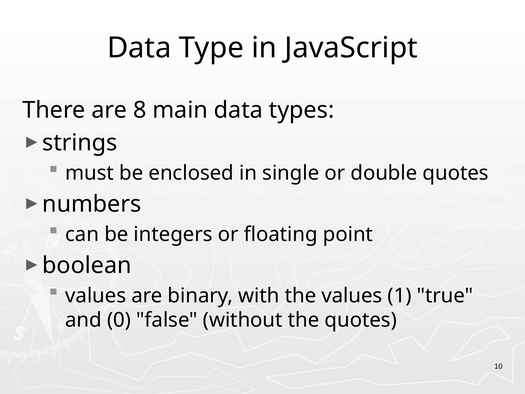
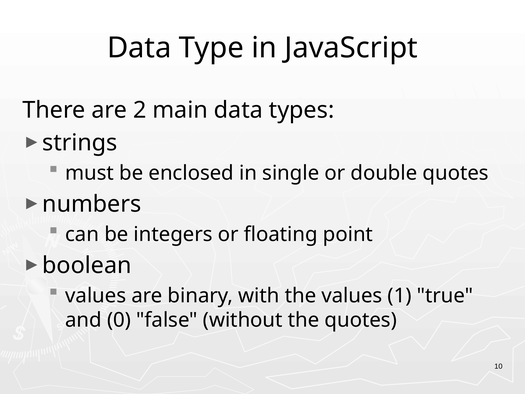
8: 8 -> 2 (140, 110)
